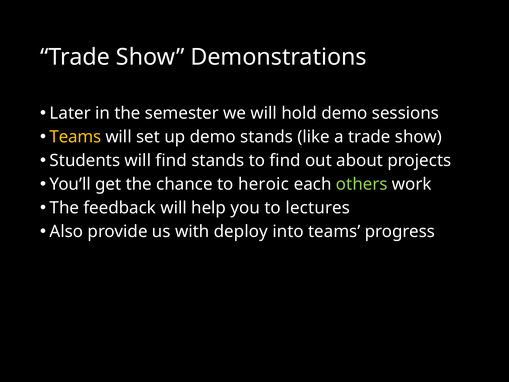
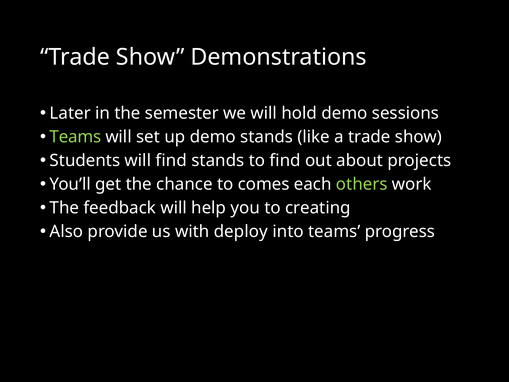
Teams colour: yellow -> light green (75, 137)
heroic: heroic -> comes (264, 184)
lectures: lectures -> creating (318, 208)
